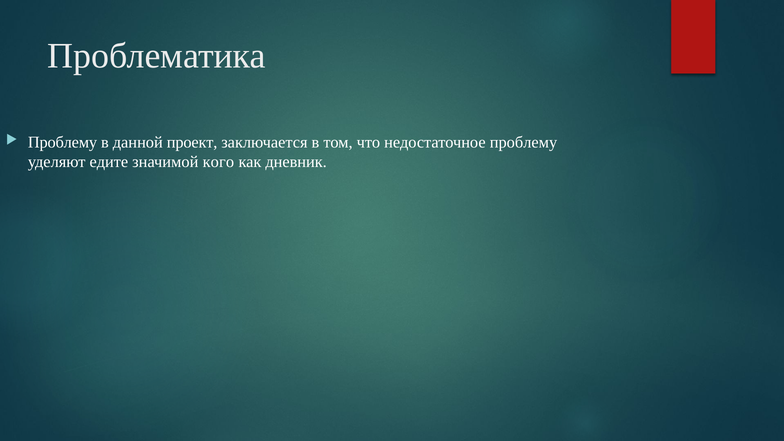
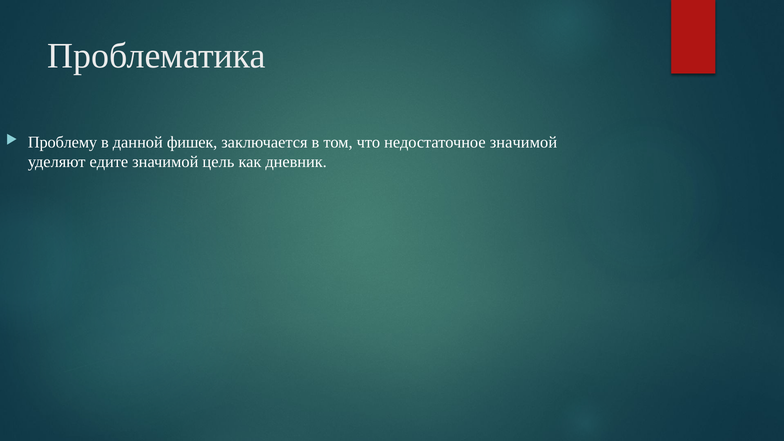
проект: проект -> фишек (192, 142)
недостаточное проблему: проблему -> значимой (523, 142)
кого: кого -> цель (218, 162)
